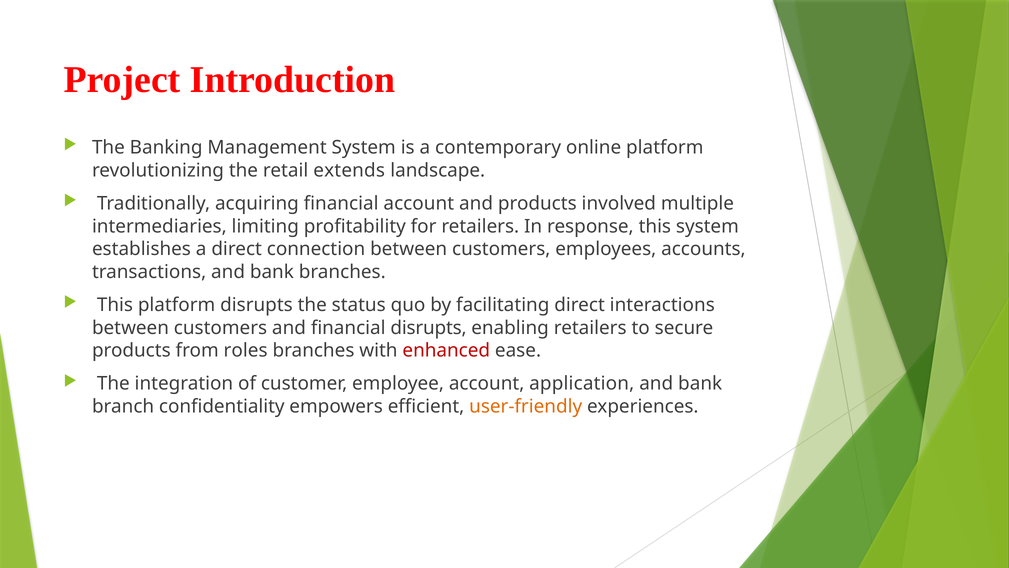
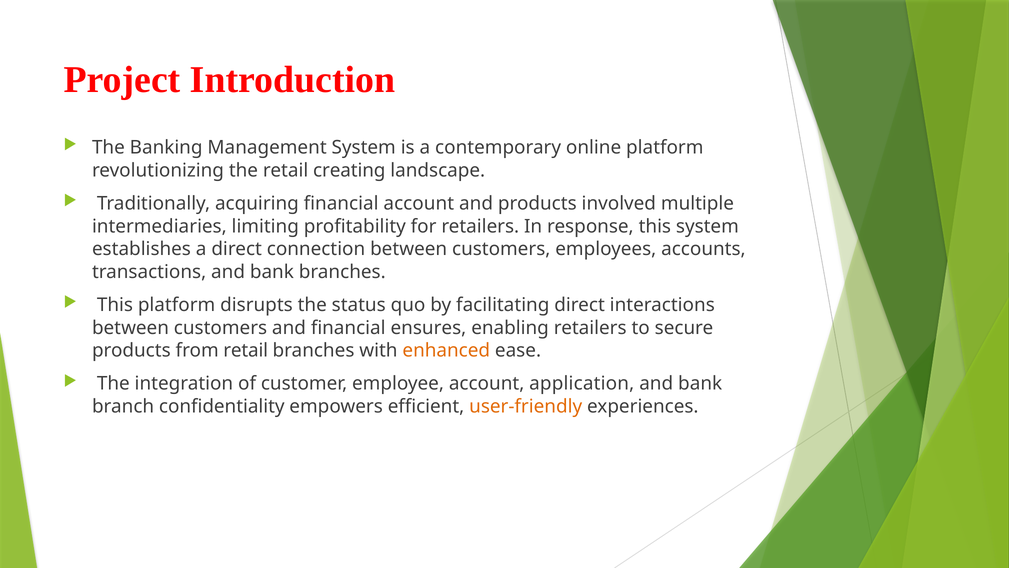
extends: extends -> creating (349, 170)
financial disrupts: disrupts -> ensures (428, 328)
from roles: roles -> retail (246, 350)
enhanced colour: red -> orange (446, 350)
